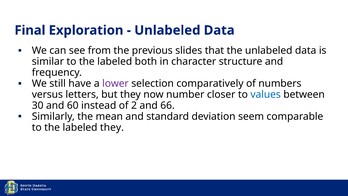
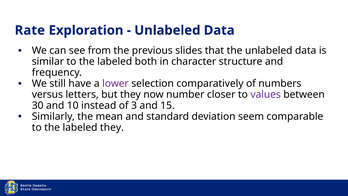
Final: Final -> Rate (30, 30)
values colour: blue -> purple (266, 94)
60: 60 -> 10 (73, 105)
2: 2 -> 3 (134, 105)
66: 66 -> 15 (168, 105)
